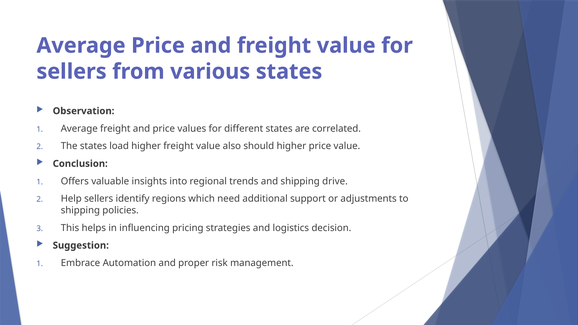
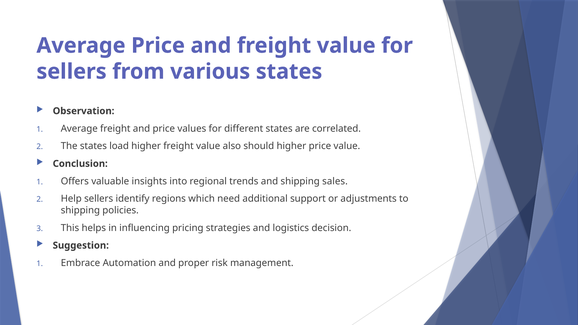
drive: drive -> sales (335, 181)
